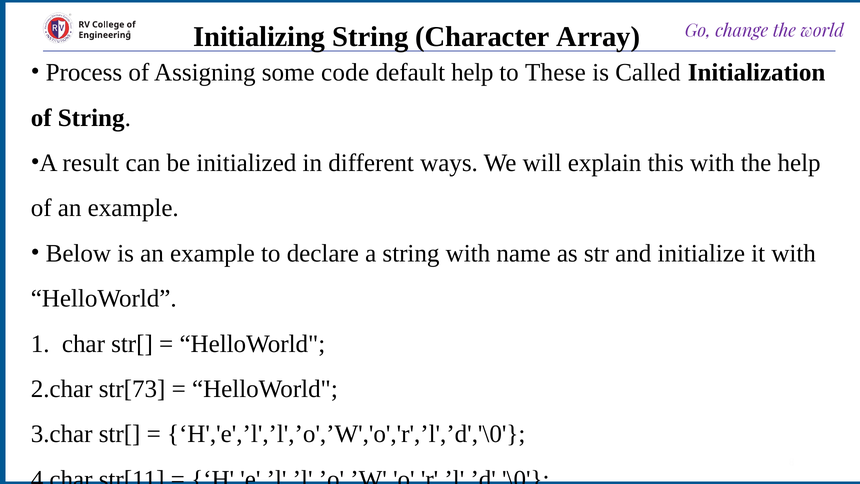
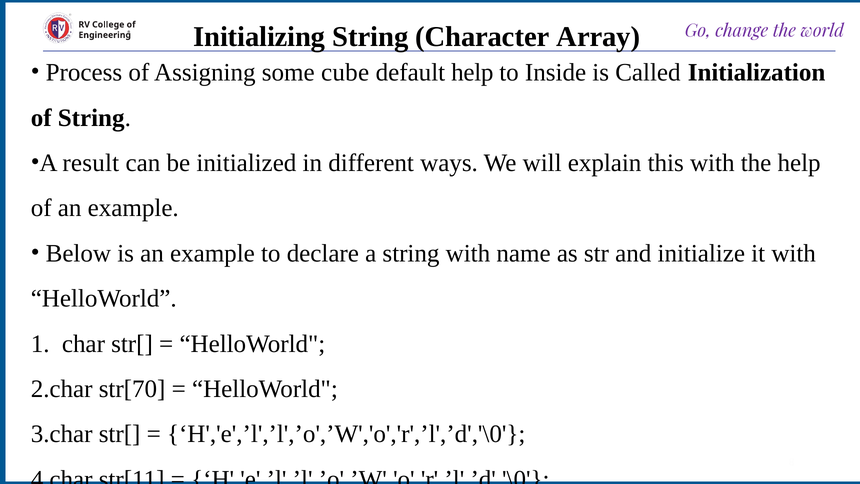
code: code -> cube (345, 73)
These: These -> Inside (556, 73)
str[73: str[73 -> str[70 (132, 389)
